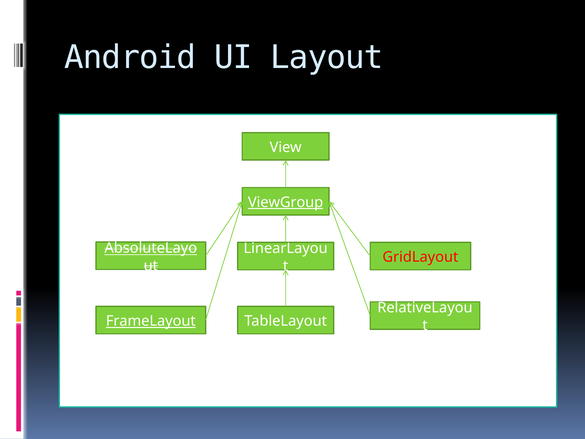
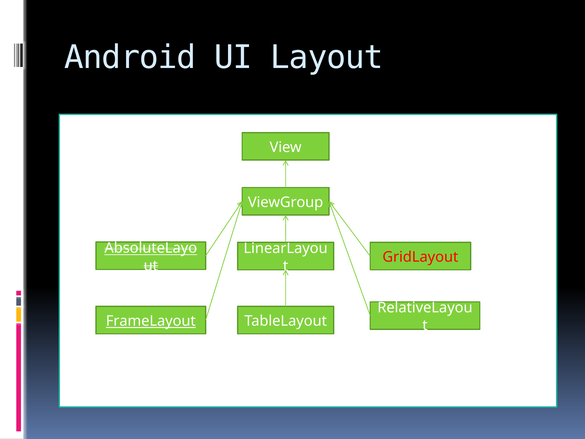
ViewGroup underline: present -> none (286, 202)
